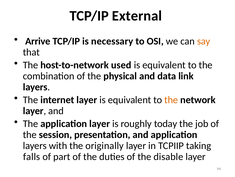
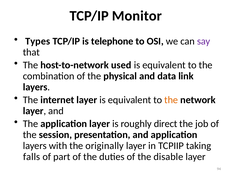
External: External -> Monitor (137, 16)
Arrive: Arrive -> Types (38, 41)
necessary: necessary -> telephone (112, 41)
say colour: orange -> purple (204, 41)
today: today -> direct (166, 123)
